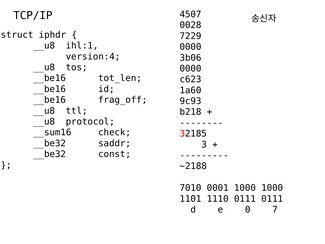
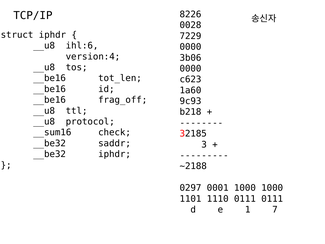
4507: 4507 -> 8226 (190, 14)
ihl:1: ihl:1 -> ihl:6 (82, 46)
__be32 const: const -> iphdr (115, 154)
7010: 7010 -> 0297 (190, 188)
0: 0 -> 1 (248, 209)
